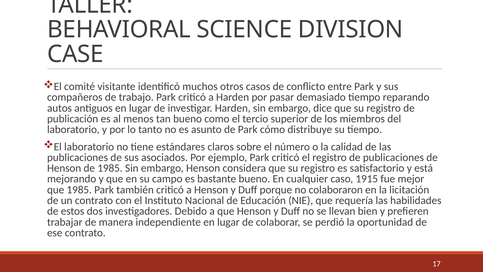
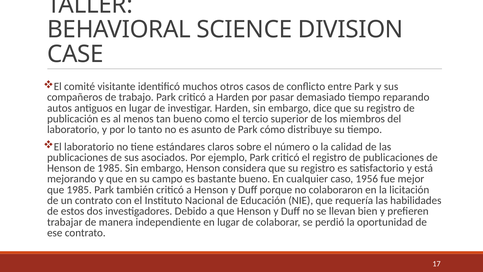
1915: 1915 -> 1956 (367, 179)
